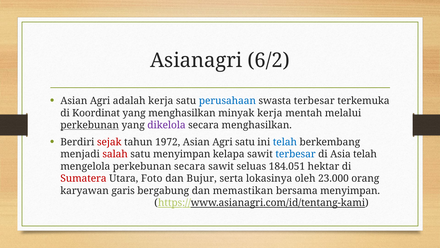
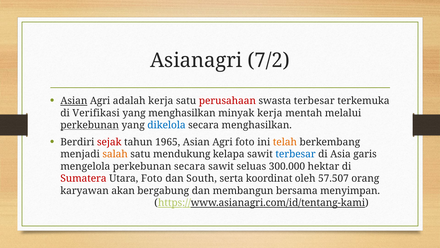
6/2: 6/2 -> 7/2 (269, 60)
Asian underline: none -> present (74, 101)
perusahaan colour: blue -> red (227, 101)
Koordinat: Koordinat -> Verifikasi (96, 113)
dikelola colour: purple -> blue (167, 125)
1972: 1972 -> 1965 (168, 142)
Agri satu: satu -> foto (245, 142)
telah colour: blue -> orange (285, 142)
salah colour: red -> orange (115, 154)
satu menyimpan: menyimpan -> mendukung (182, 154)
Asia telah: telah -> garis (365, 154)
184.051: 184.051 -> 300.000 (287, 166)
Bujur: Bujur -> South (202, 178)
lokasinya: lokasinya -> koordinat (269, 178)
23.000: 23.000 -> 57.507 (333, 178)
garis: garis -> akan (123, 190)
memastikan: memastikan -> membangun (243, 190)
